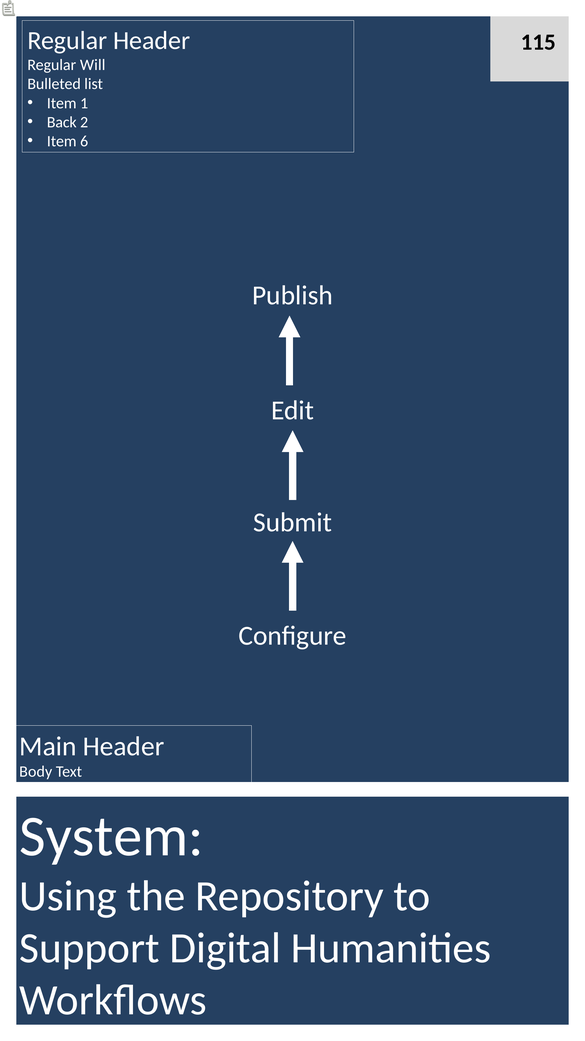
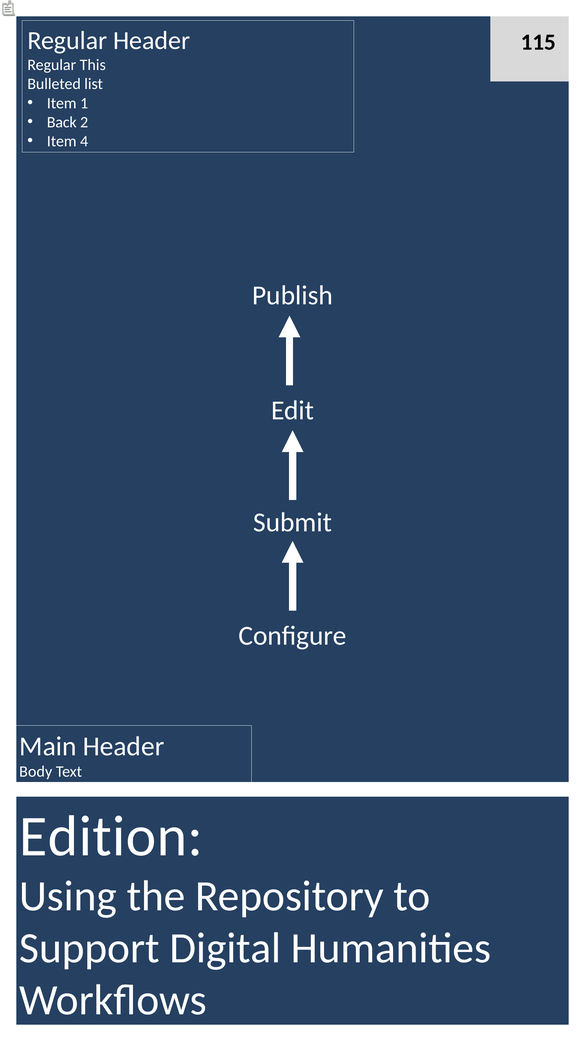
Will: Will -> This (93, 65)
6: 6 -> 4 (84, 141)
System: System -> Edition (111, 835)
